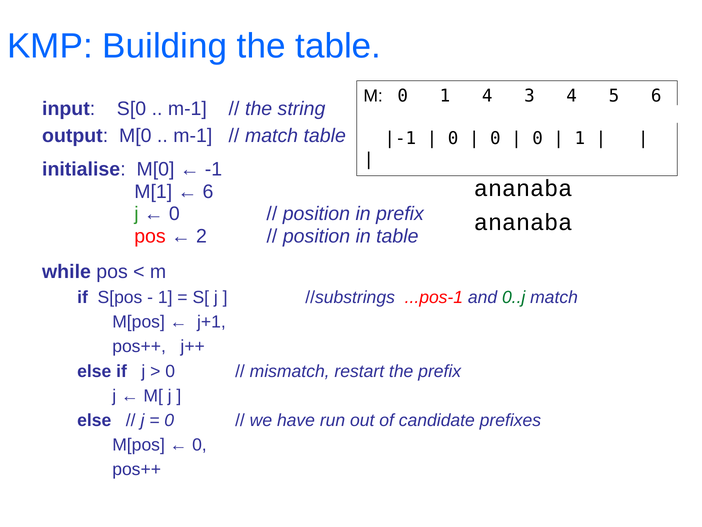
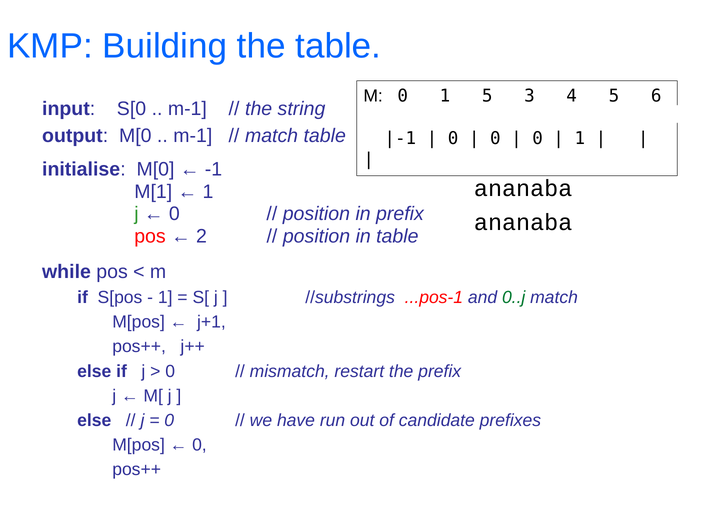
1 4: 4 -> 5 (487, 96)
6: 6 -> 1 (208, 191)
